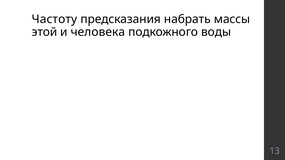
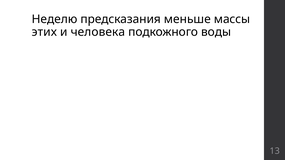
Частоту: Частоту -> Неделю (54, 19)
набрать: набрать -> меньше (187, 19)
этой: этой -> этих (44, 32)
